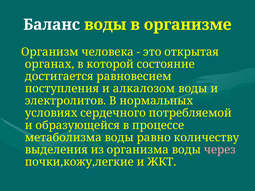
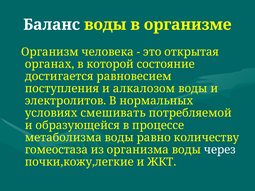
сердечного: сердечного -> смешивать (113, 113)
выделения: выделения -> гомеостаза (56, 150)
через colour: pink -> white (220, 150)
